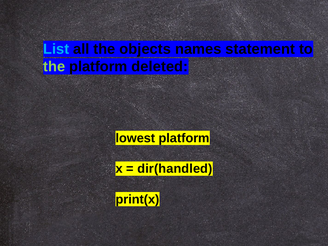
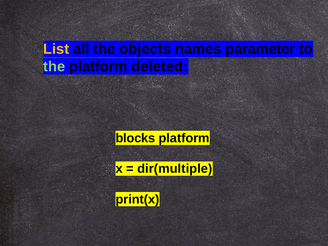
List colour: light blue -> yellow (56, 49)
statement: statement -> parameter (260, 49)
lowest: lowest -> blocks (135, 138)
dir(handled: dir(handled -> dir(multiple (175, 169)
